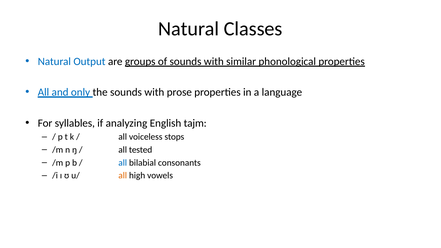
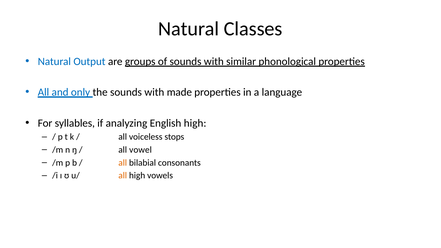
prose: prose -> made (179, 92)
English tajm: tajm -> high (195, 123)
tested: tested -> vowel (140, 150)
all colour: blue -> orange (123, 163)
